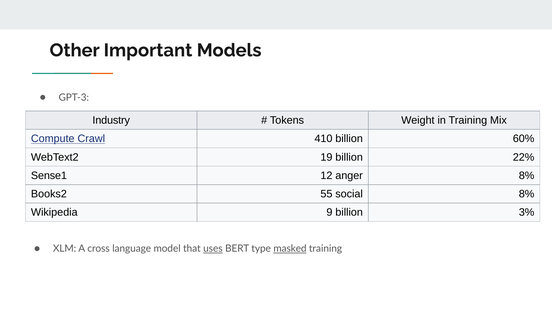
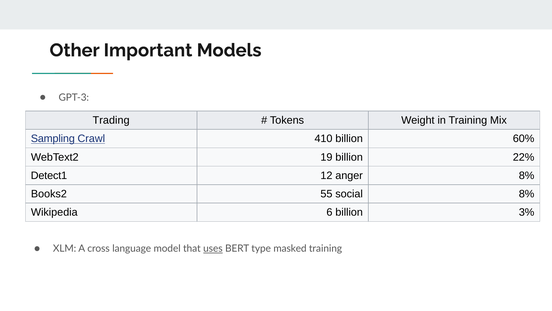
Industry: Industry -> Trading (111, 120)
Compute: Compute -> Sampling (53, 139)
Sense1: Sense1 -> Detect1 (49, 175)
9: 9 -> 6 (329, 212)
masked underline: present -> none (290, 248)
